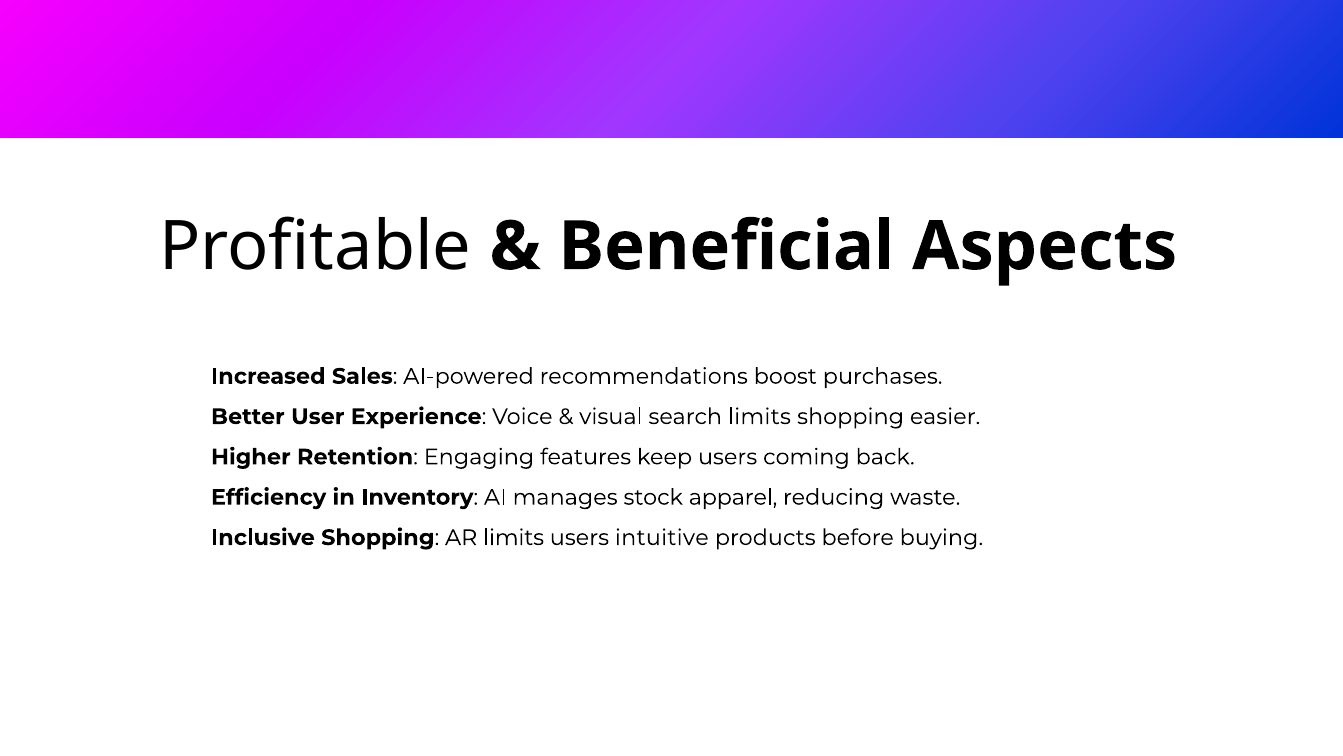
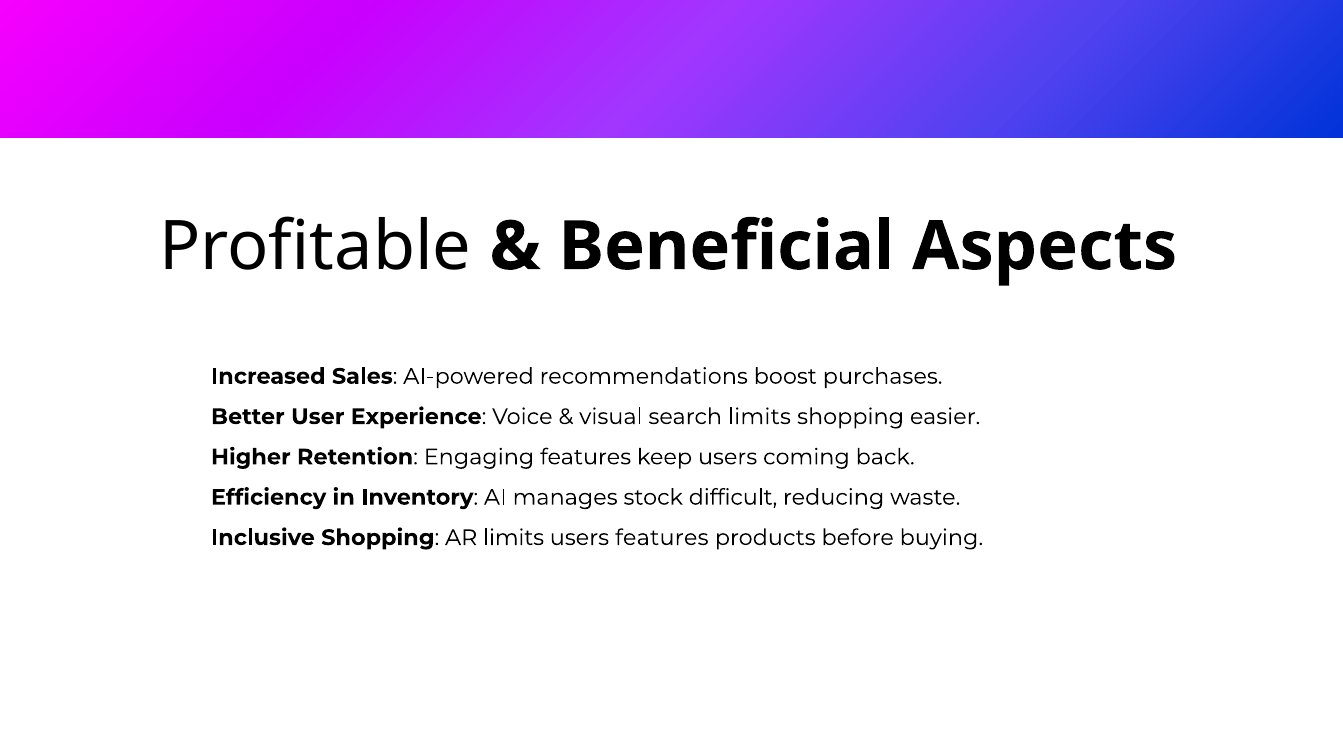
apparel: apparel -> difficult (733, 497)
users intuitive: intuitive -> features (662, 537)
